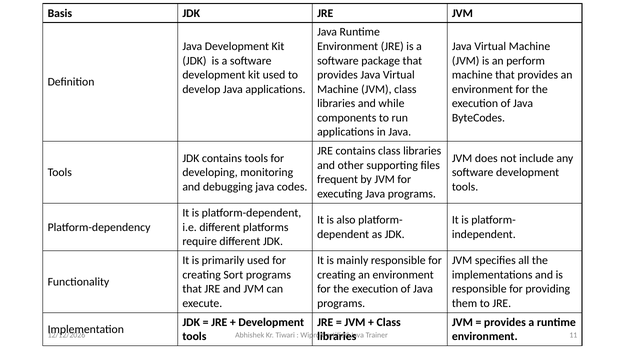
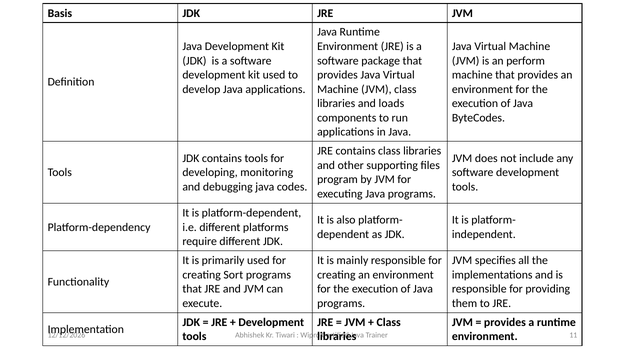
while: while -> loads (391, 104)
frequent: frequent -> program (337, 180)
